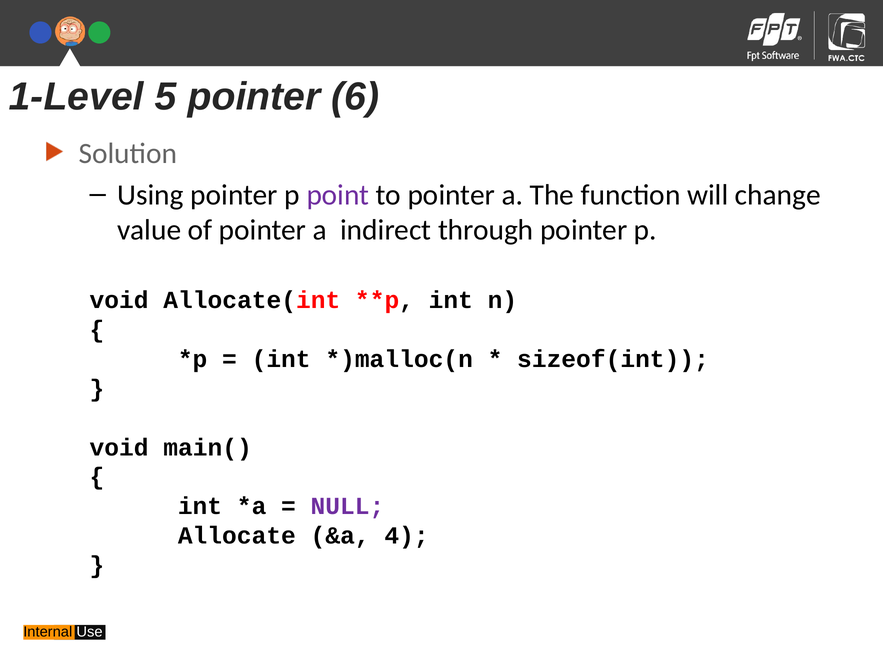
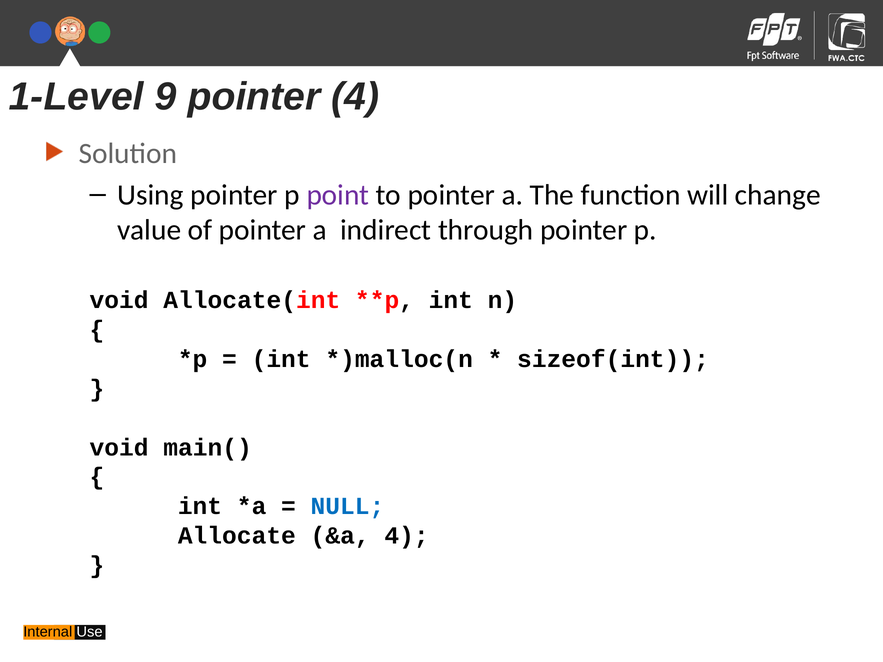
5: 5 -> 9 (166, 97)
pointer 6: 6 -> 4 (355, 97)
NULL colour: purple -> blue (347, 506)
